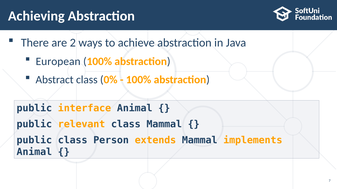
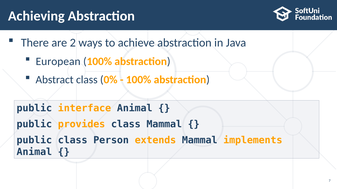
relevant: relevant -> provides (82, 125)
